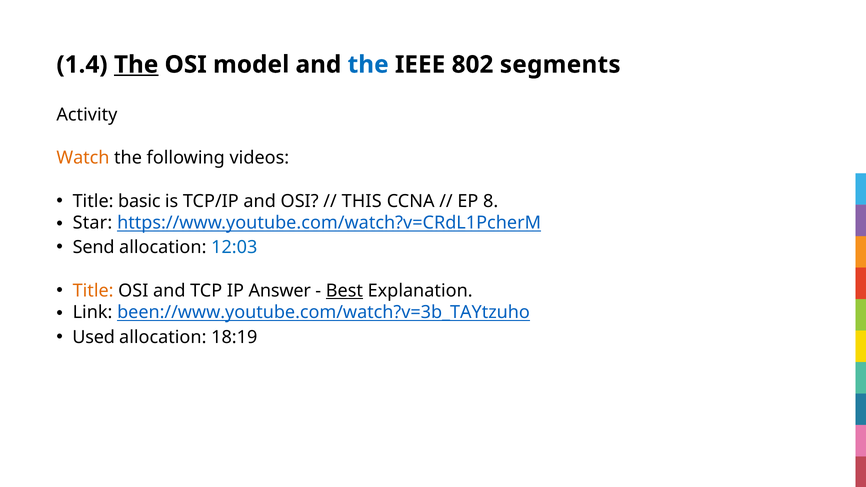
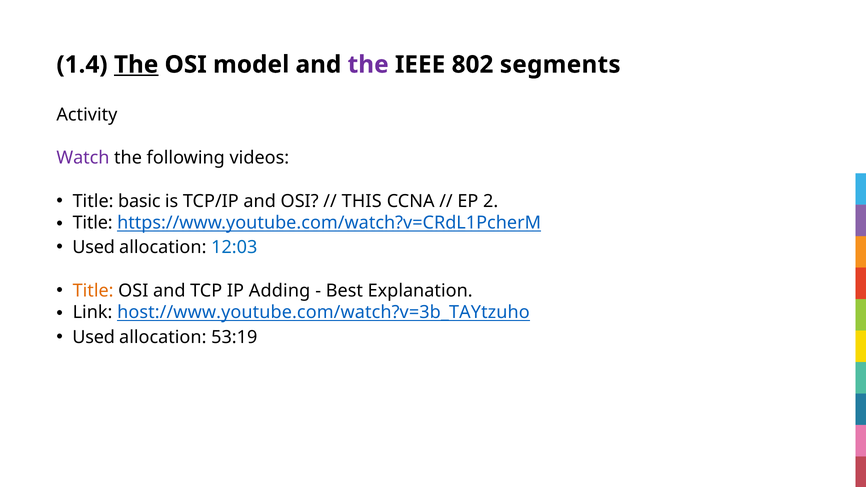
the colour: blue -> purple (368, 65)
Watch colour: orange -> purple (83, 158)
8: 8 -> 2 (491, 201)
Star: Star -> Title (93, 223)
Send: Send -> Used (94, 248)
Answer: Answer -> Adding (280, 291)
Best underline: present -> none (344, 291)
been://www.youtube.com/watch?v=3b_TAYtzuho: been://www.youtube.com/watch?v=3b_TAYtzuho -> host://www.youtube.com/watch?v=3b_TAYtzuho (323, 313)
18:19: 18:19 -> 53:19 (234, 337)
